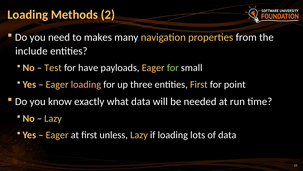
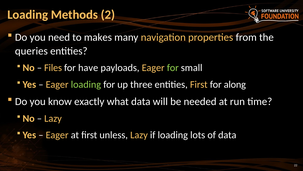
include: include -> queries (31, 51)
Test: Test -> Files (53, 68)
loading colour: pink -> light green (86, 84)
point: point -> along (235, 84)
